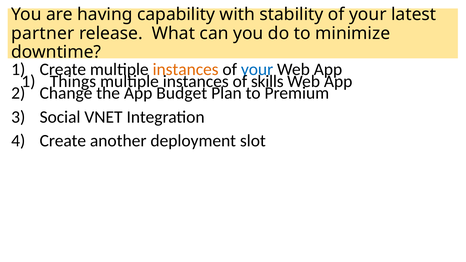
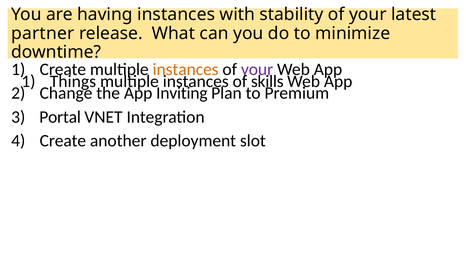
having capability: capability -> instances (176, 14)
your colour: blue -> purple (257, 70)
Budget: Budget -> Inviting (182, 93)
Social: Social -> Portal (60, 117)
